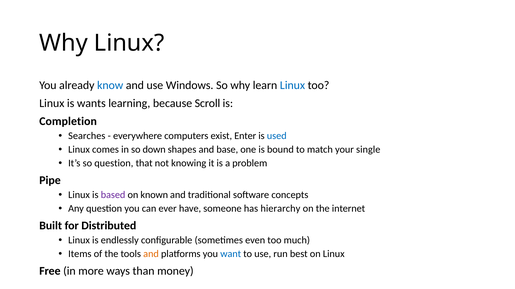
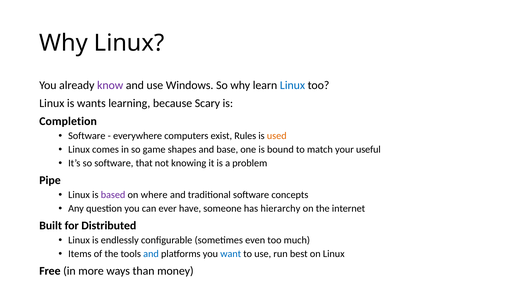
know colour: blue -> purple (110, 85)
Scroll: Scroll -> Scary (207, 103)
Searches: Searches -> Software (87, 136)
Enter: Enter -> Rules (245, 136)
used colour: blue -> orange (277, 136)
down: down -> game (154, 150)
single: single -> useful (368, 150)
so question: question -> software (114, 163)
known: known -> where (154, 195)
and colour: orange -> blue (151, 254)
